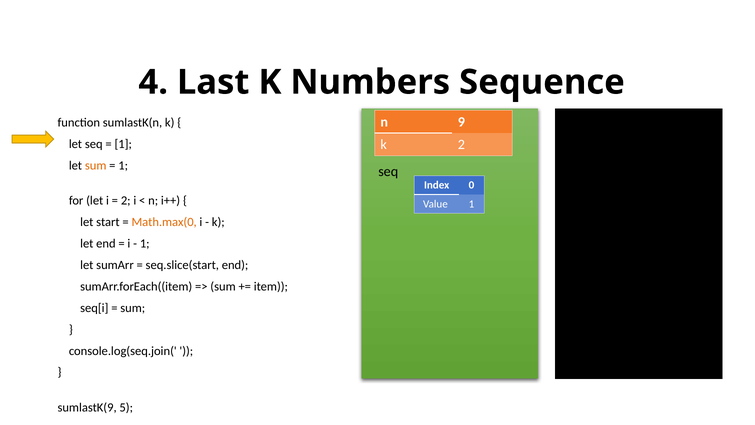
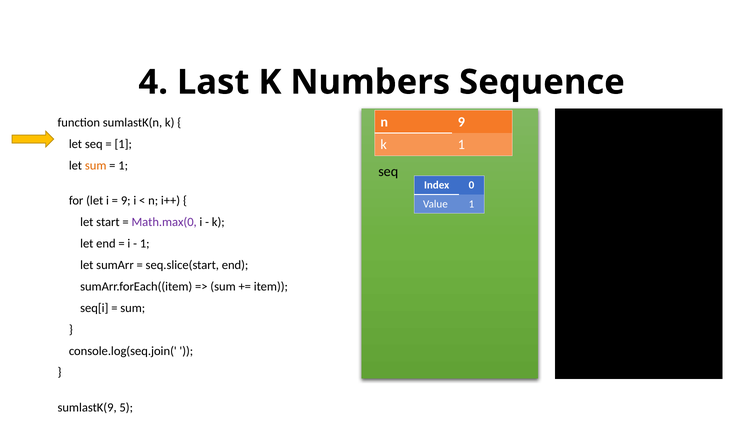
k 2: 2 -> 1 (461, 145)
2: 2 -> 9 (126, 201)
Math.max(0 colour: orange -> purple (164, 222)
